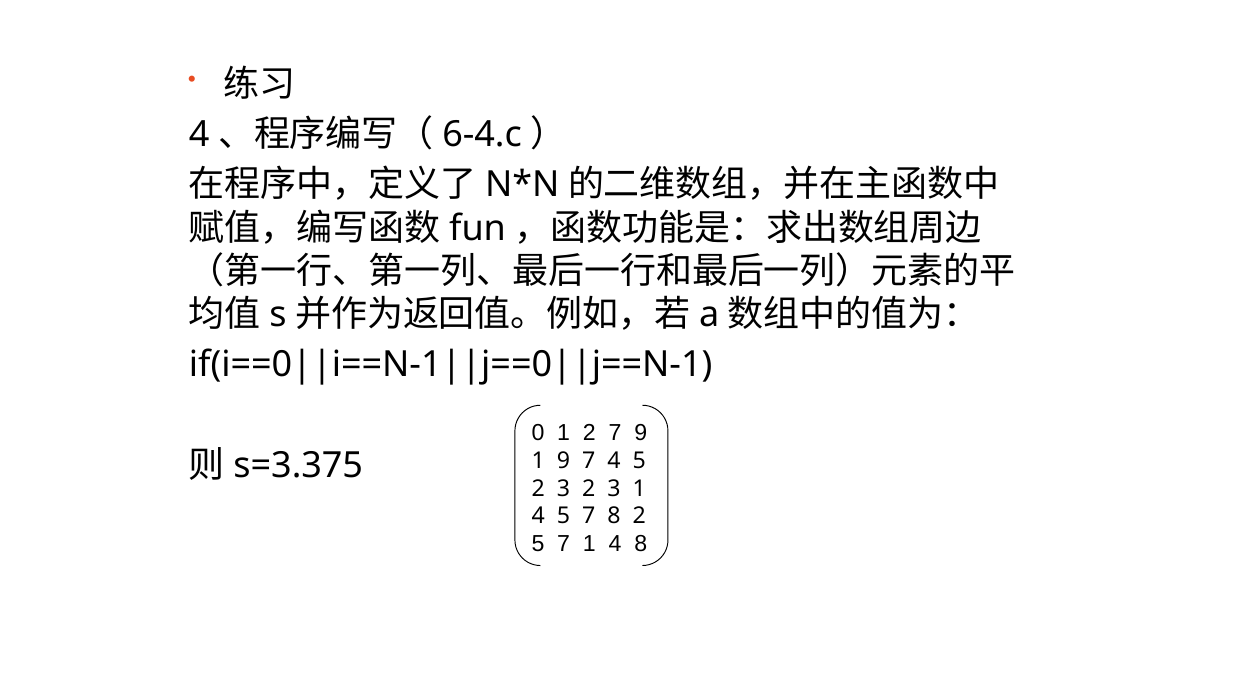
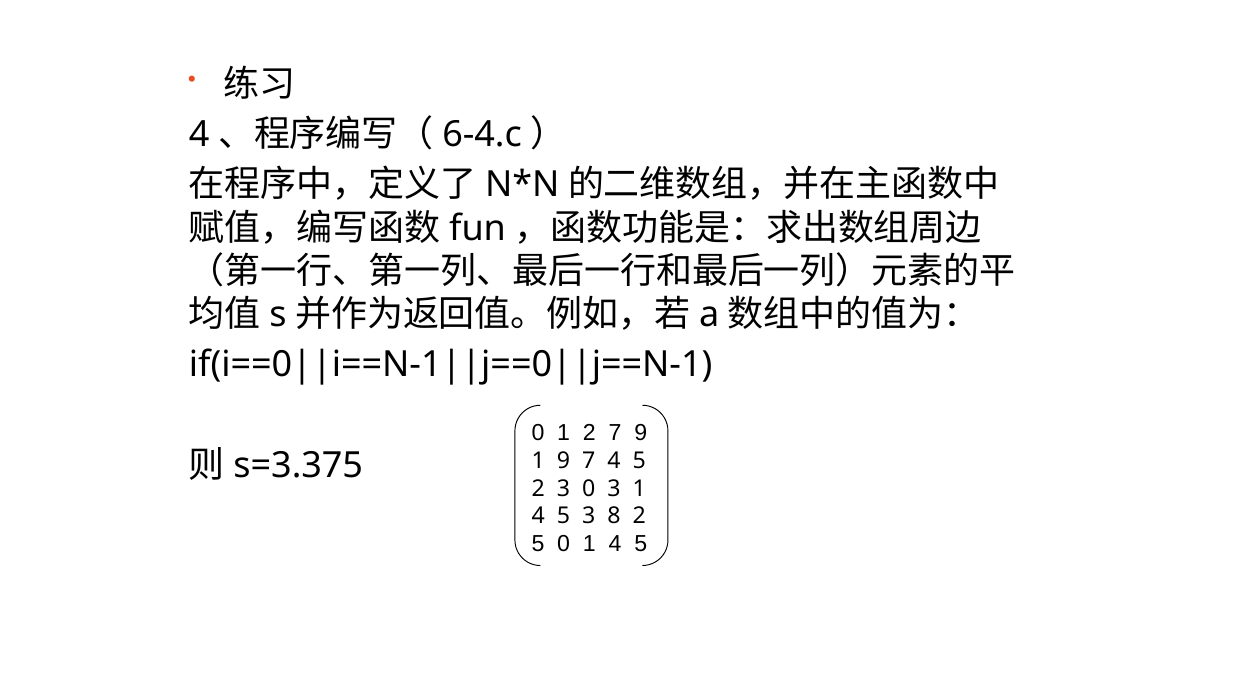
3 2: 2 -> 0 (589, 488)
4 5 7: 7 -> 3 (589, 516)
7: 7 -> 0 (564, 544)
8: 8 -> 5 (641, 544)
